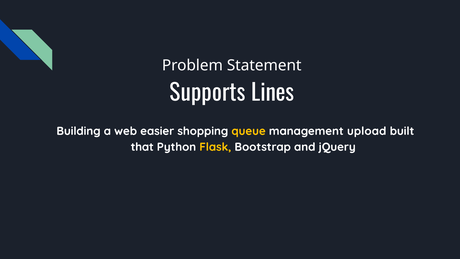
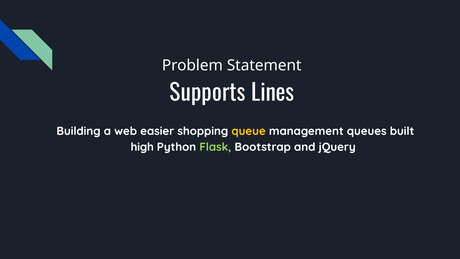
upload: upload -> queues (367, 131)
that: that -> high (142, 147)
Flask colour: yellow -> light green (215, 147)
